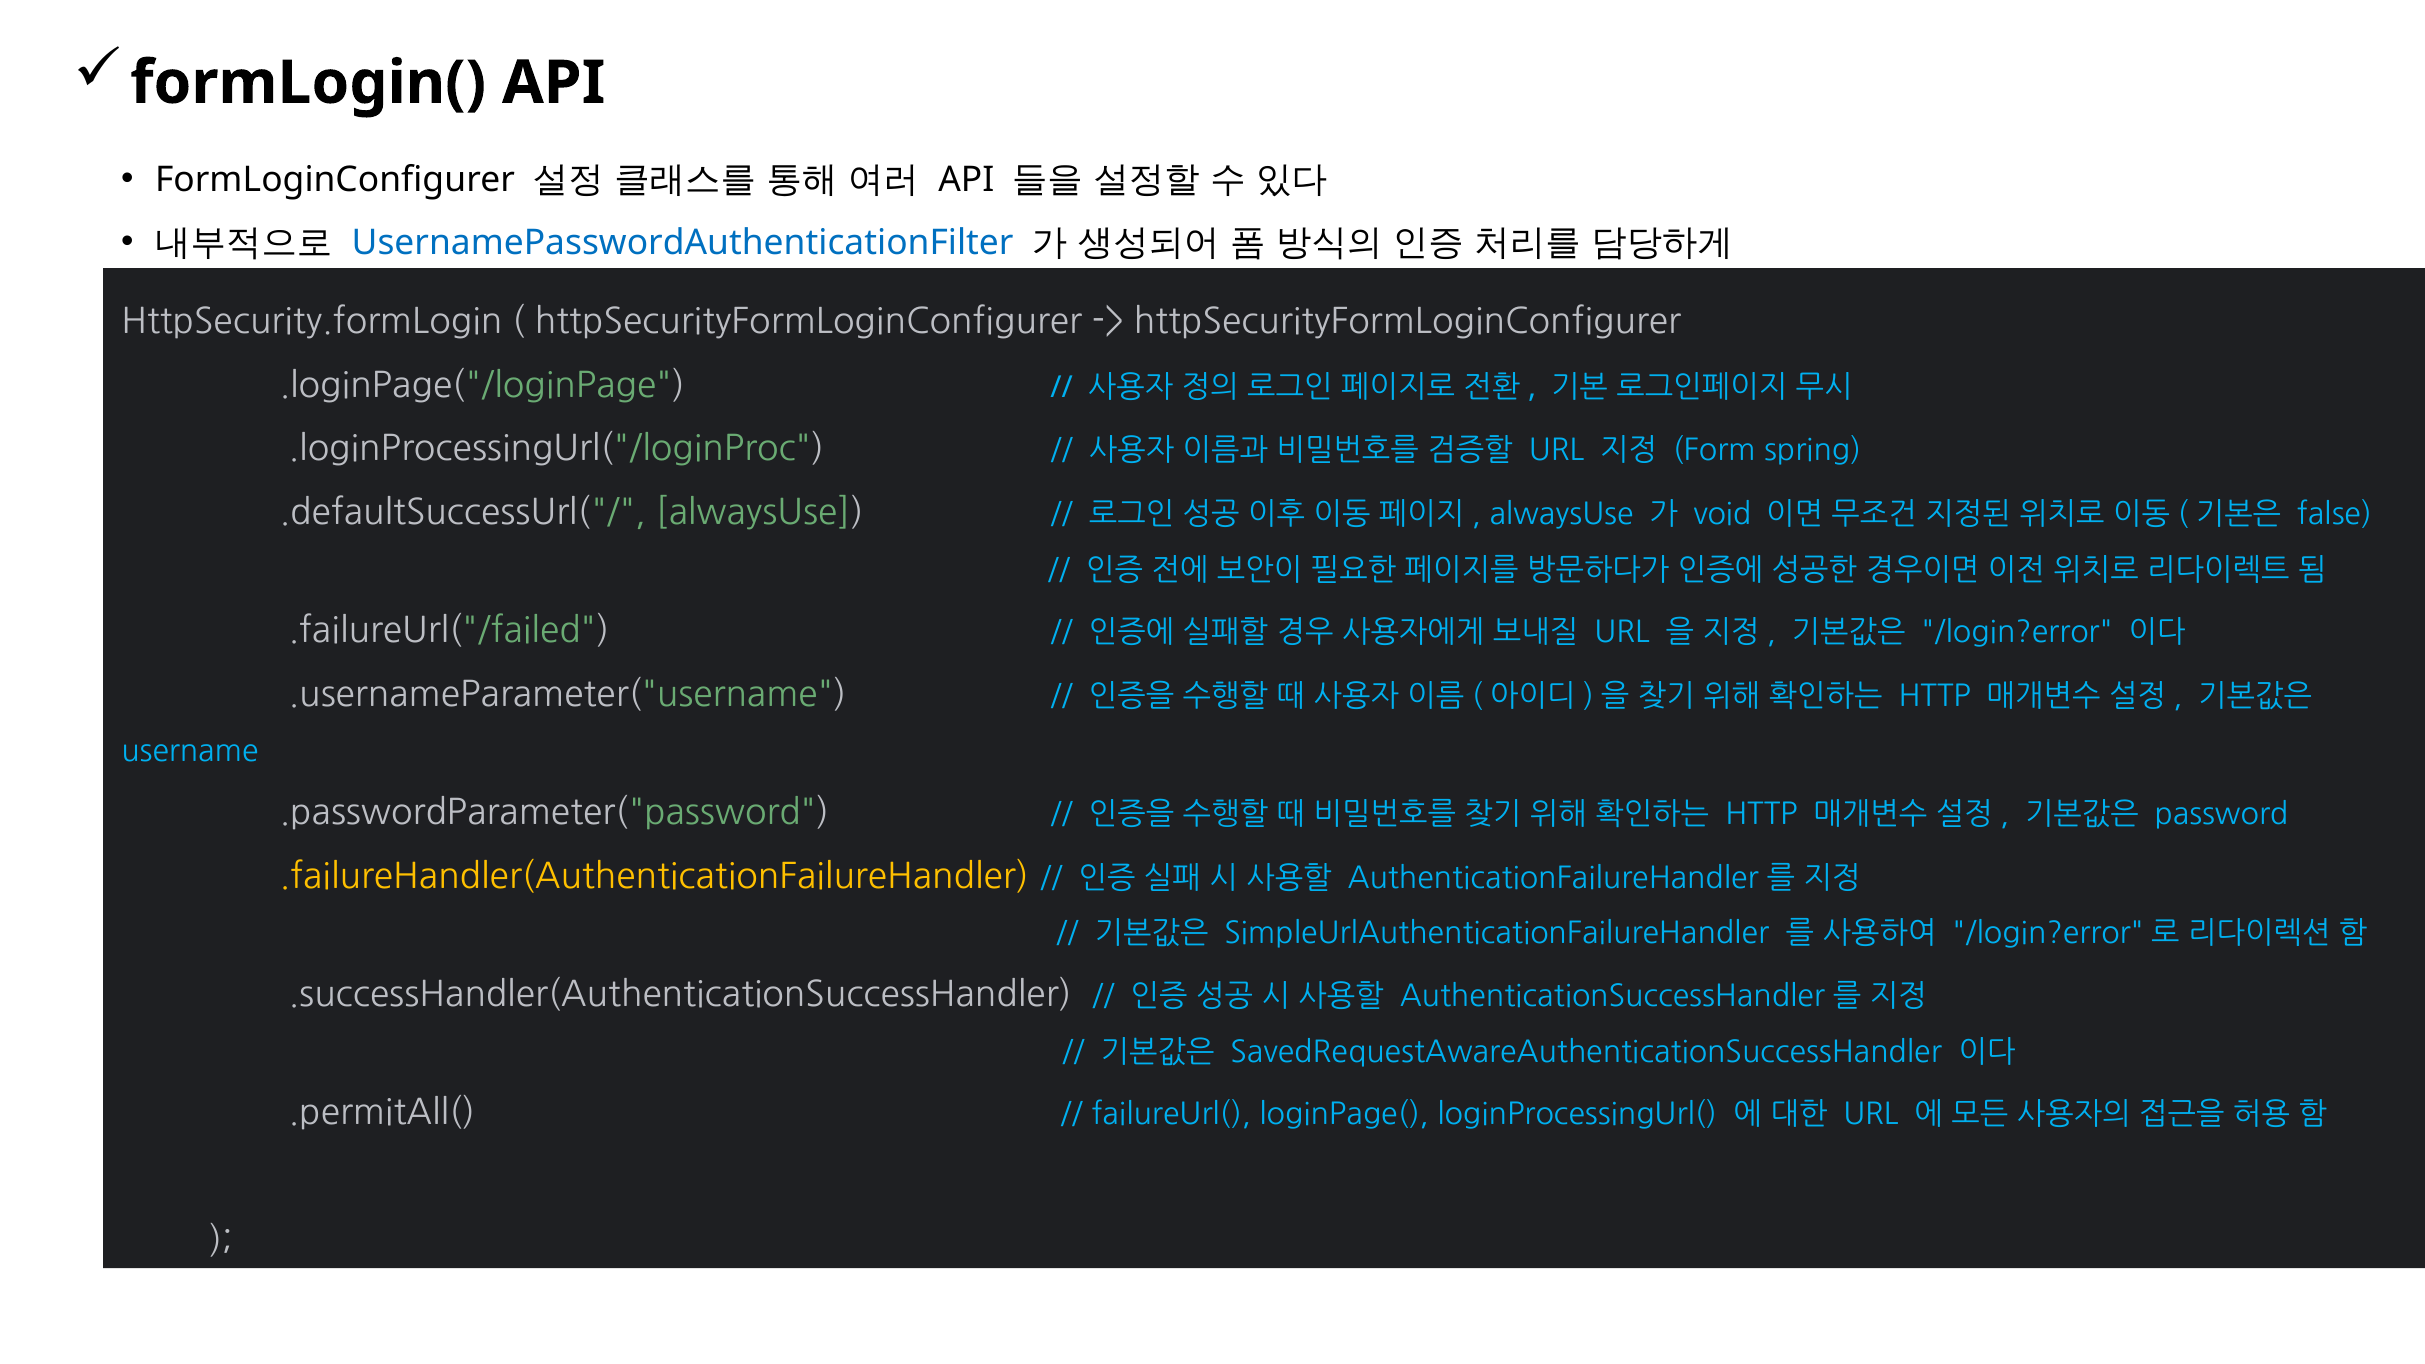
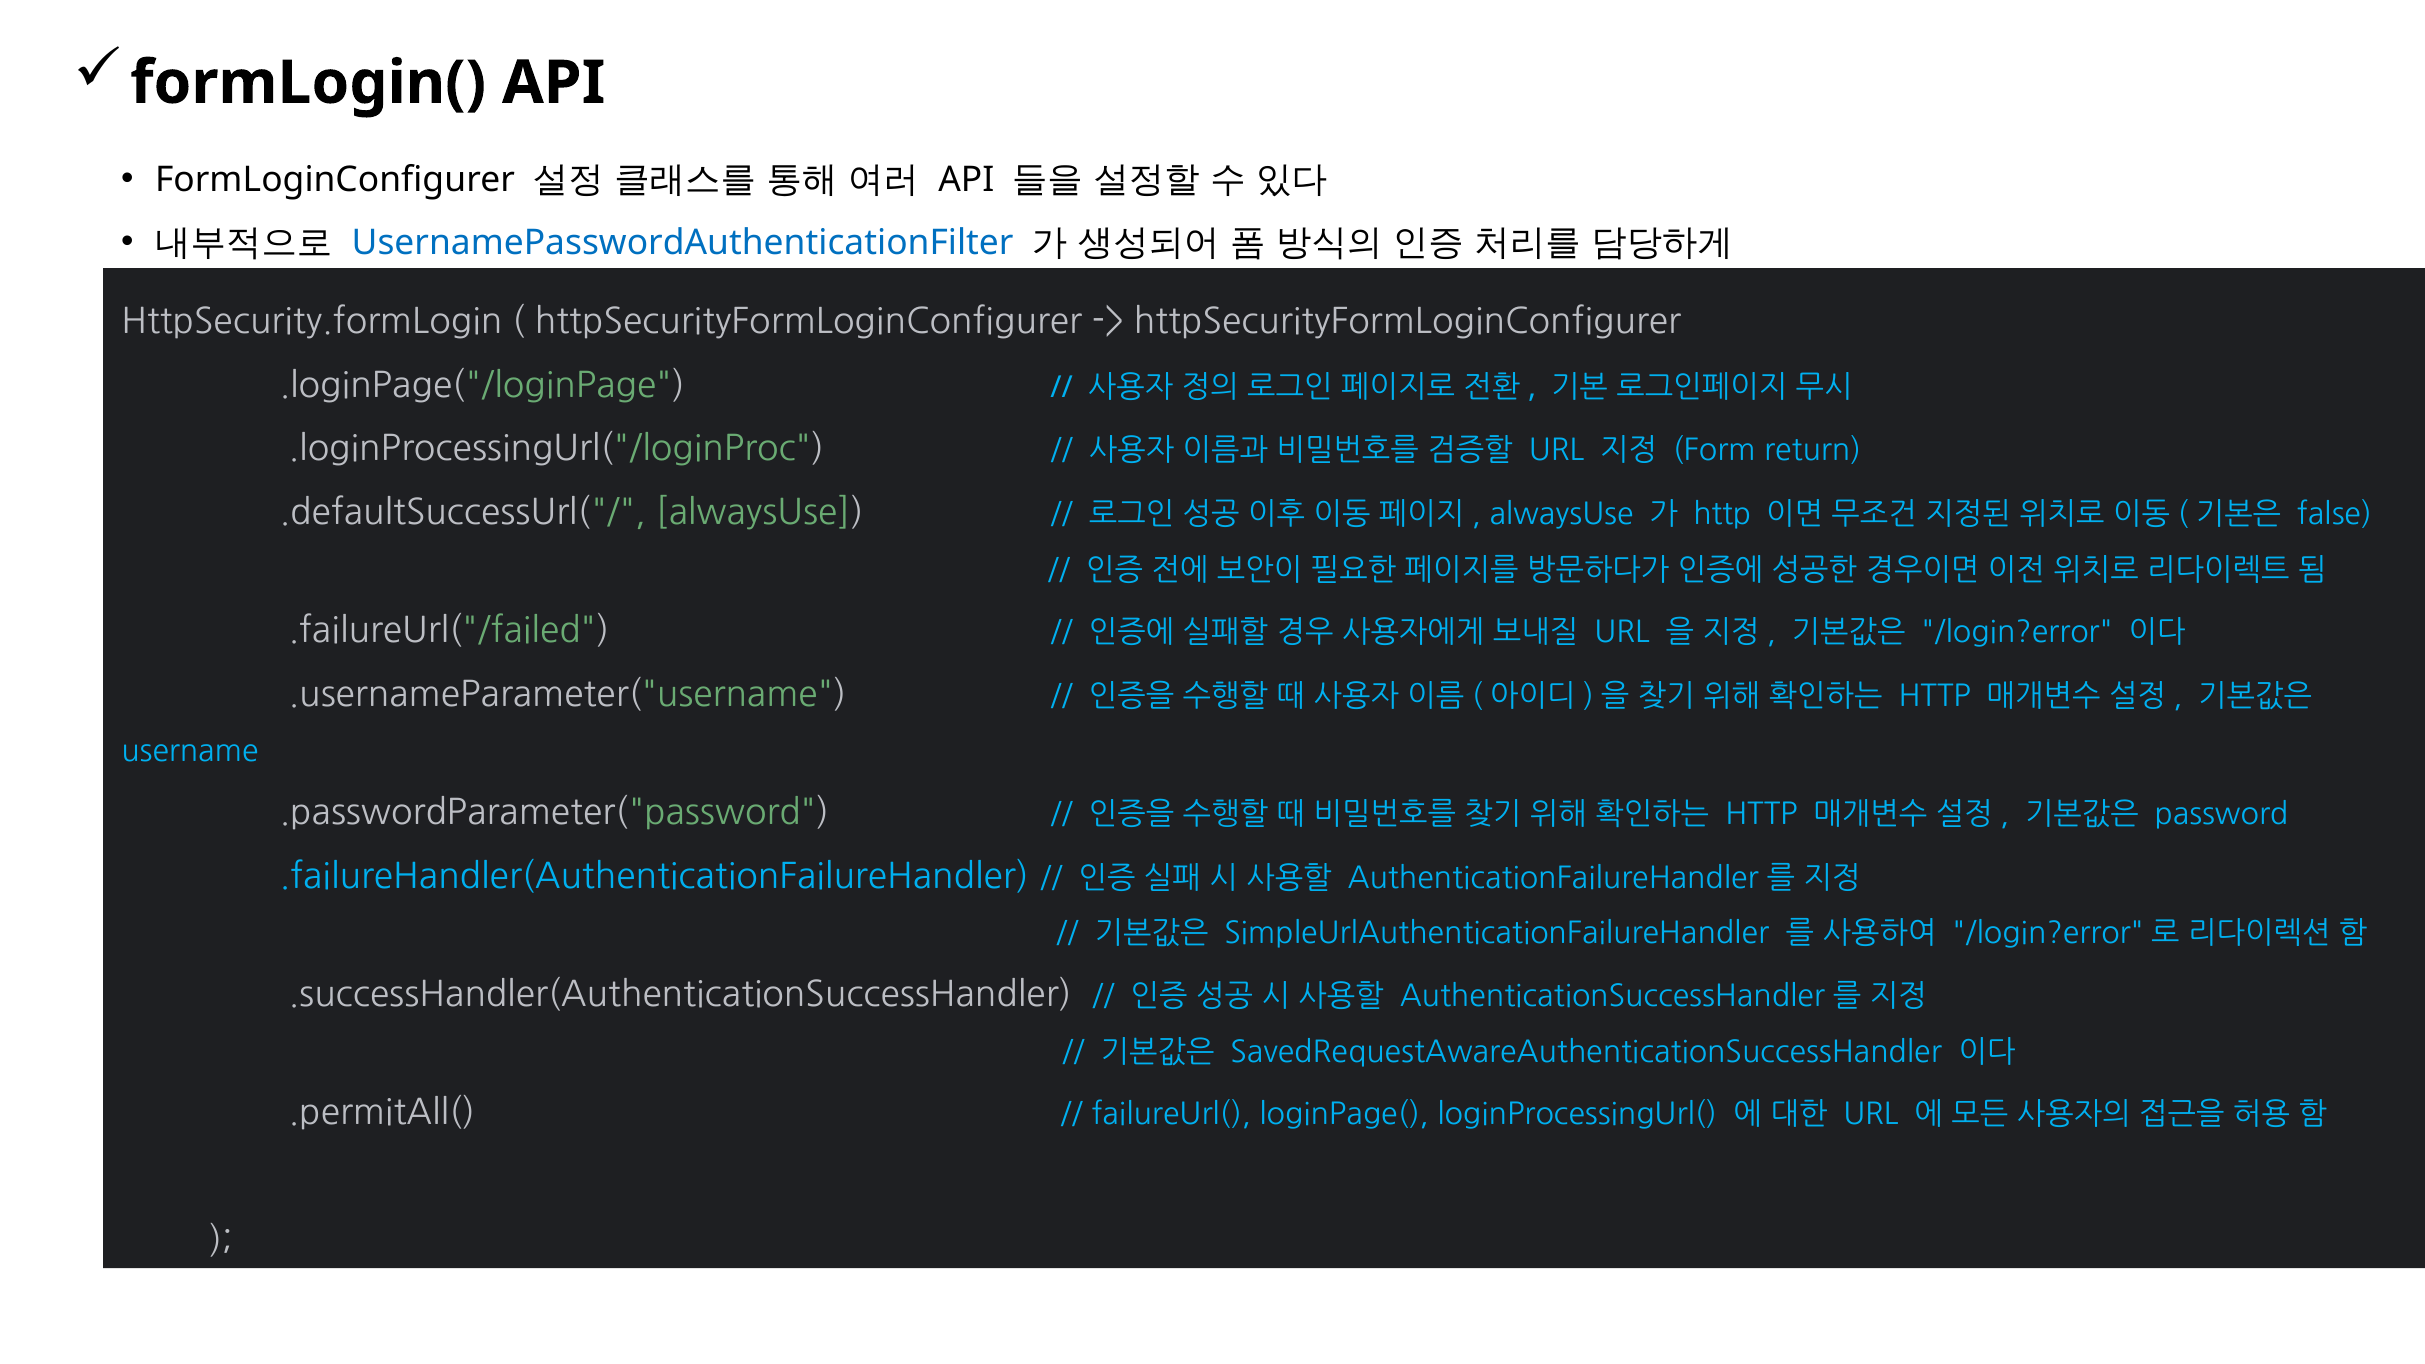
spring: spring -> return (1813, 451)
void: void -> http (1722, 515)
.failureHandler(AuthenticationFailureHandler colour: yellow -> light blue (654, 877)
